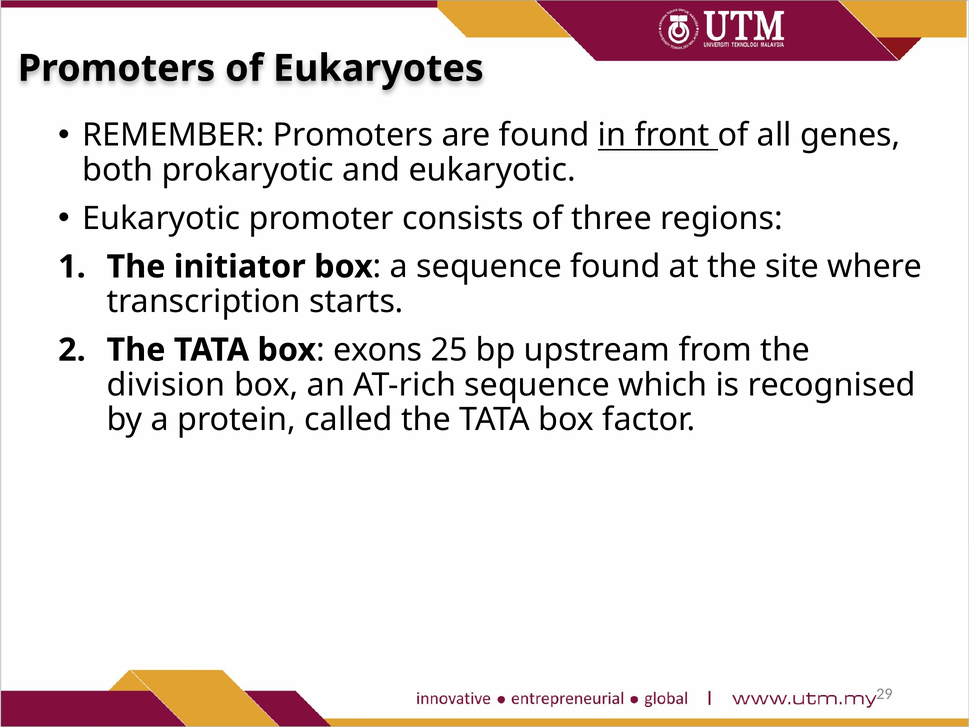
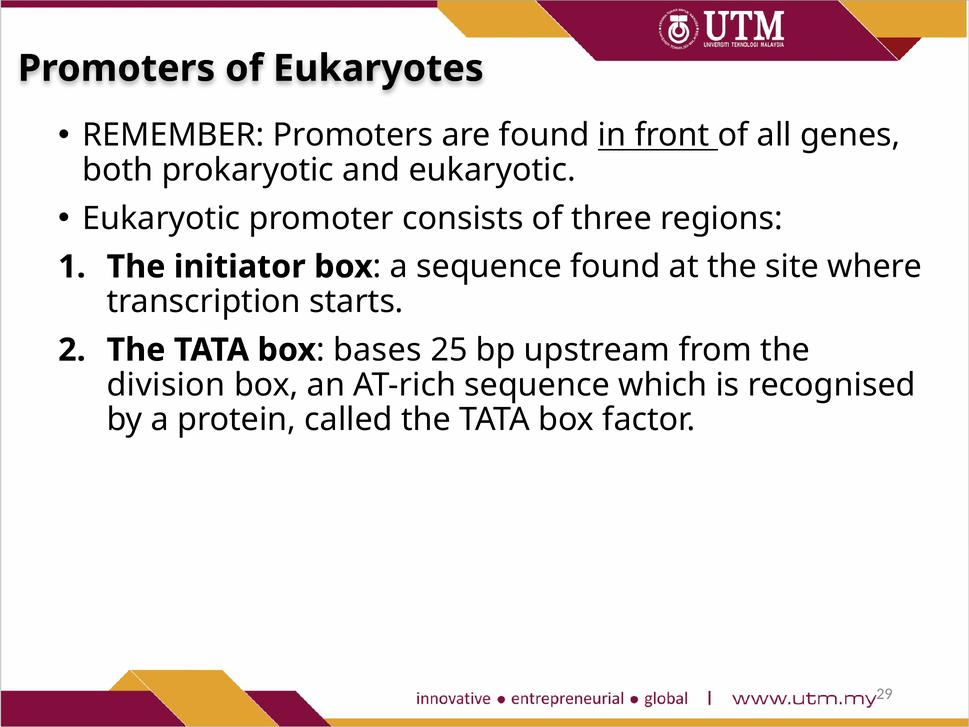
exons: exons -> bases (377, 350)
